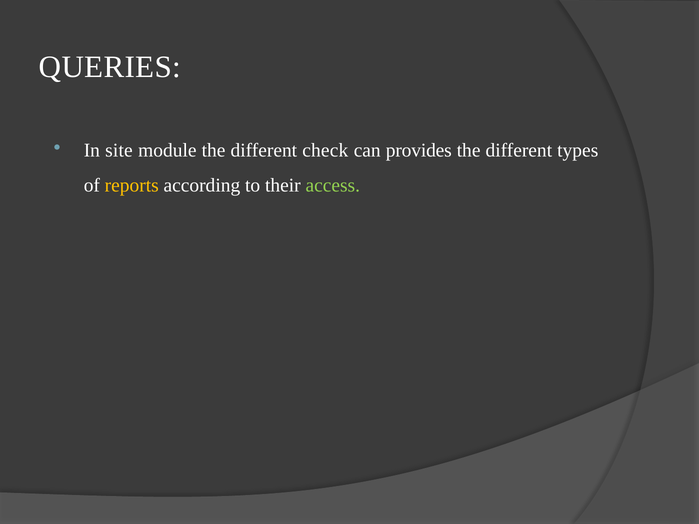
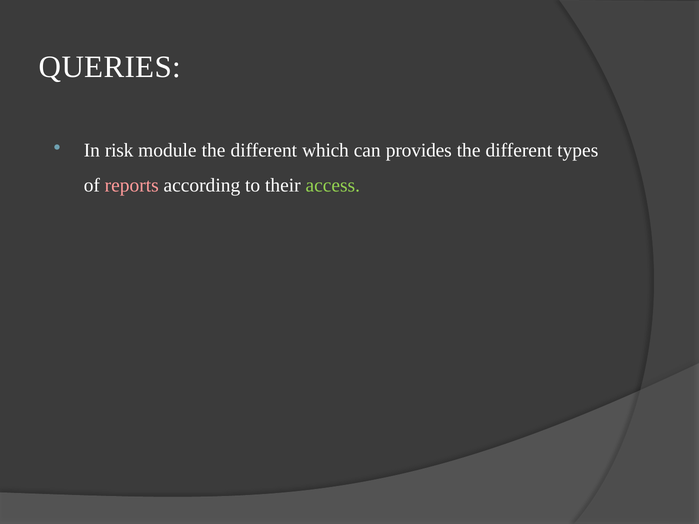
site: site -> risk (119, 150)
check: check -> which (325, 150)
reports colour: yellow -> pink (132, 185)
